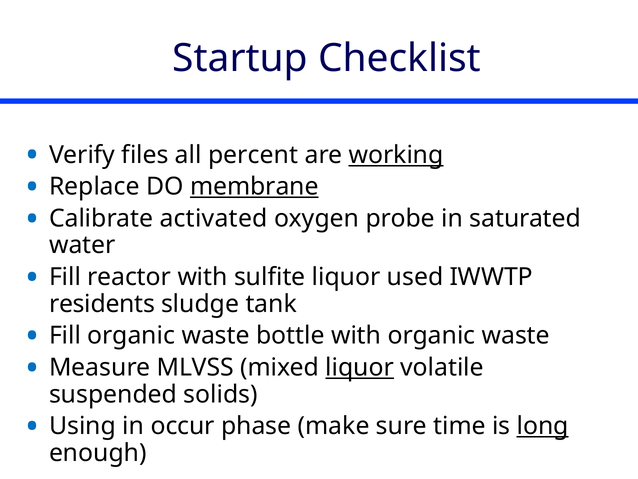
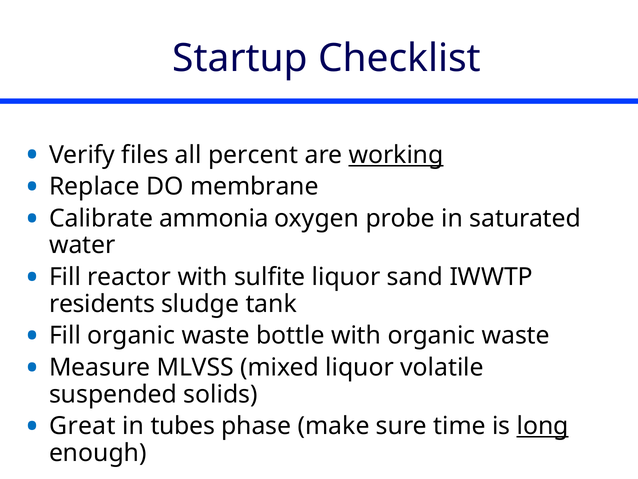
membrane underline: present -> none (254, 186)
activated: activated -> ammonia (214, 218)
used: used -> sand (415, 277)
liquor underline: present -> none (360, 367)
Using: Using -> Great (82, 426)
occur: occur -> tubes (183, 426)
